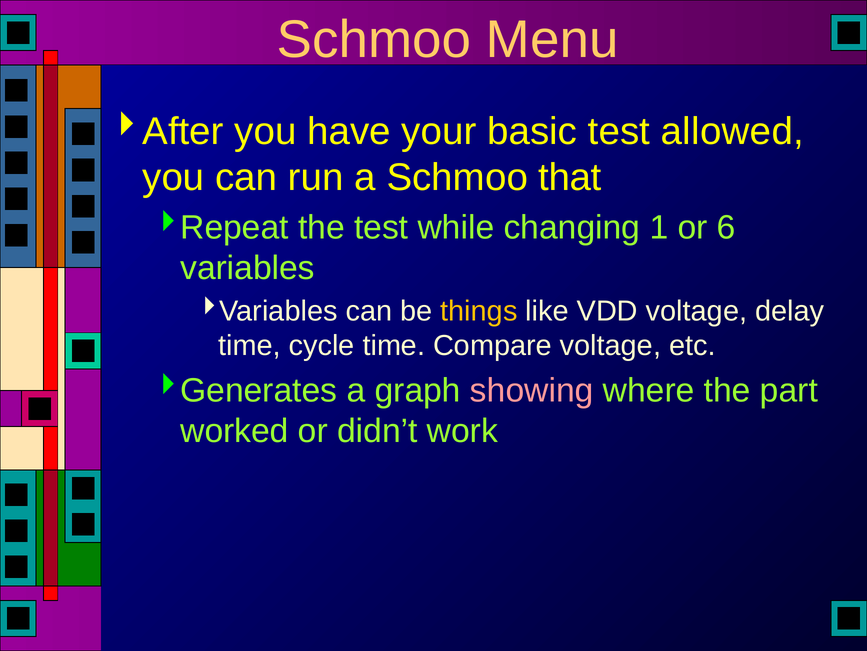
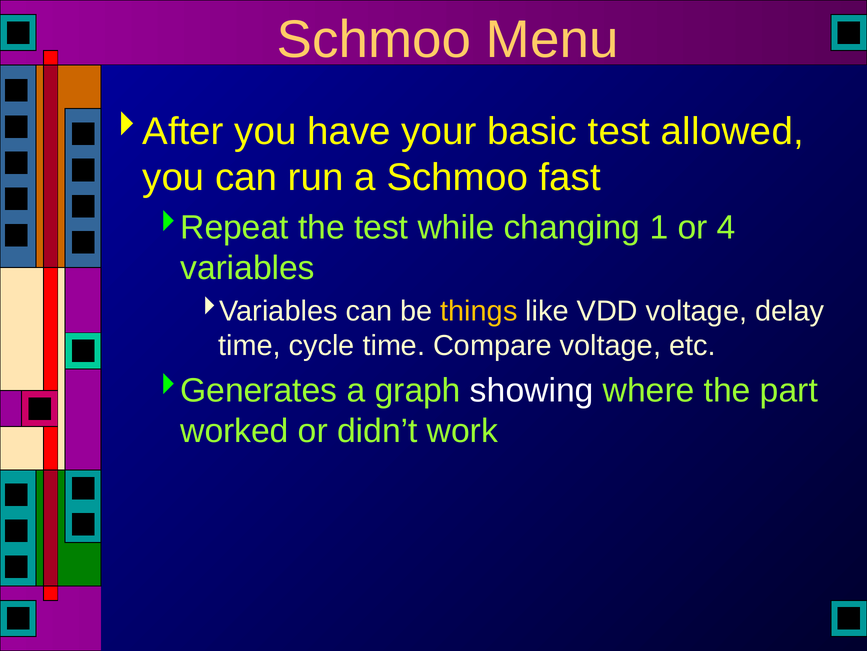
that: that -> fast (570, 178)
6: 6 -> 4 (726, 227)
showing colour: pink -> white (532, 390)
